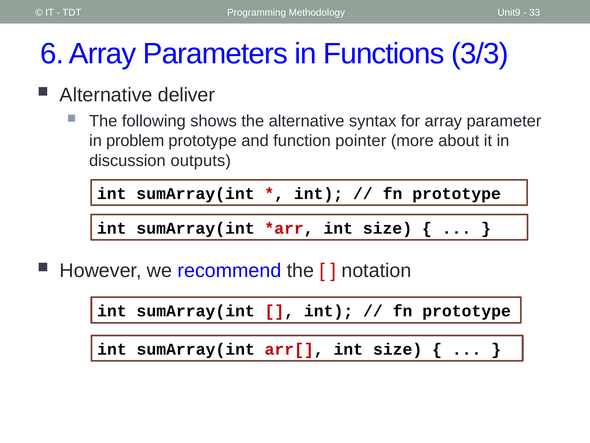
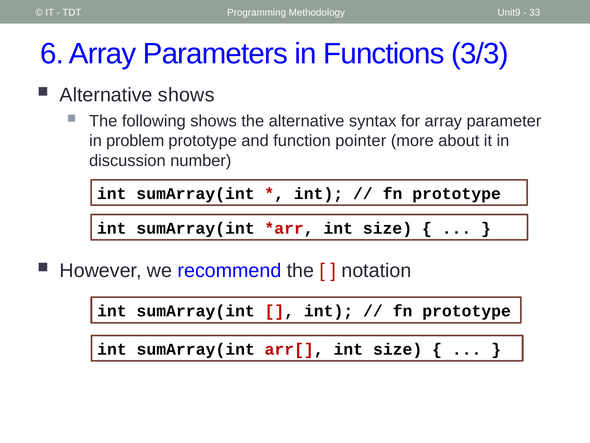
Alternative deliver: deliver -> shows (186, 95)
outputs: outputs -> number (201, 160)
